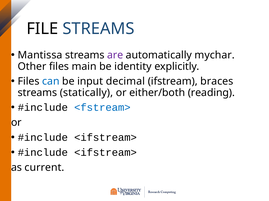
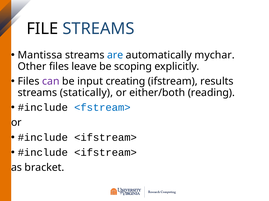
are colour: purple -> blue (115, 55)
main: main -> leave (84, 67)
identity: identity -> scoping (133, 67)
can colour: blue -> purple (51, 82)
decimal: decimal -> creating (125, 82)
braces: braces -> results (217, 82)
current: current -> bracket (44, 168)
